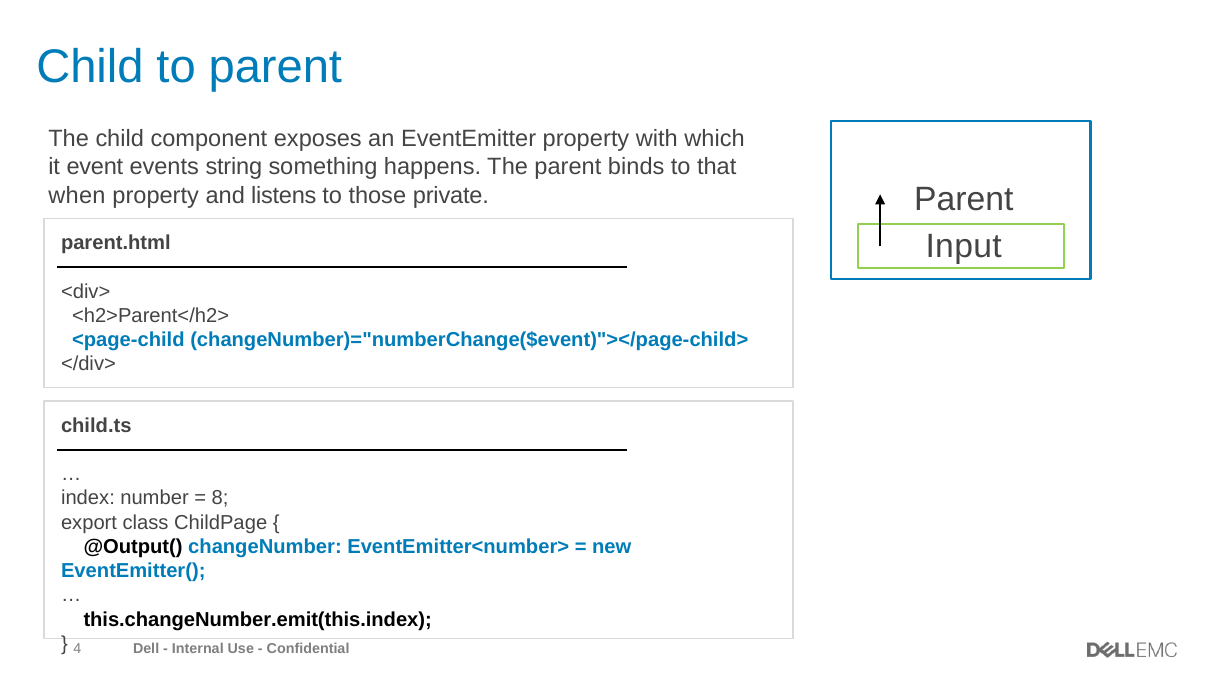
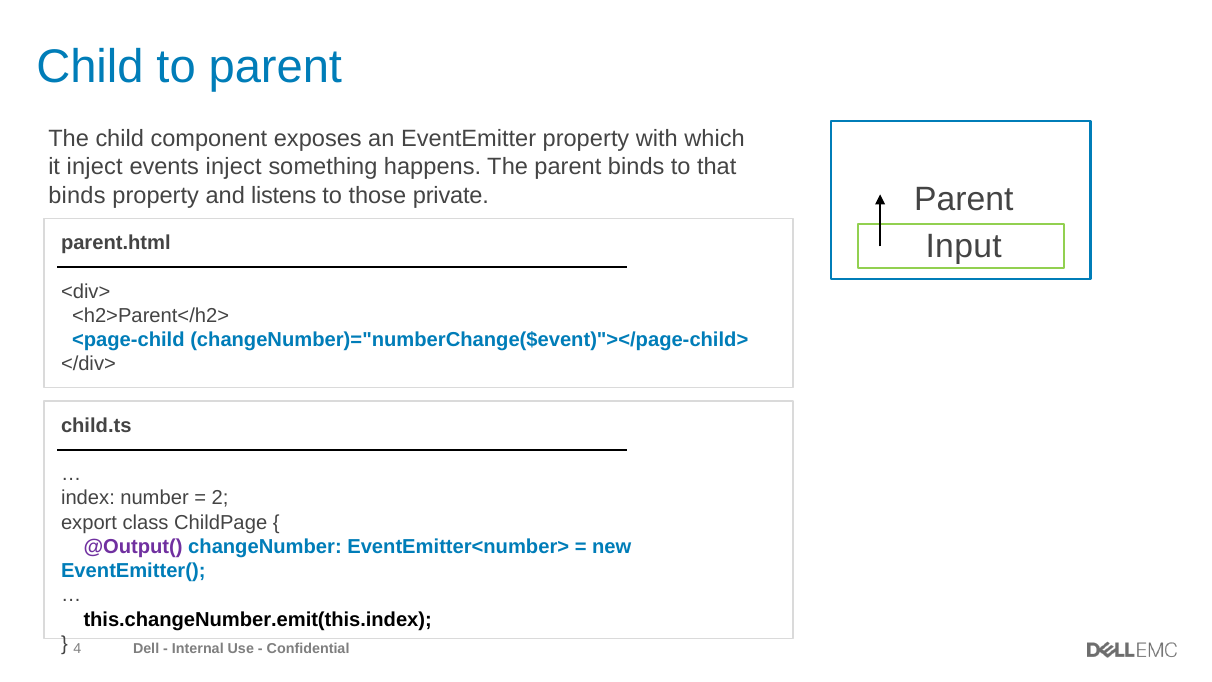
it event: event -> inject (95, 167)
events string: string -> inject (234, 167)
when: when -> binds (77, 195)
8: 8 -> 2 (220, 498)
@Output( colour: black -> purple (133, 547)
